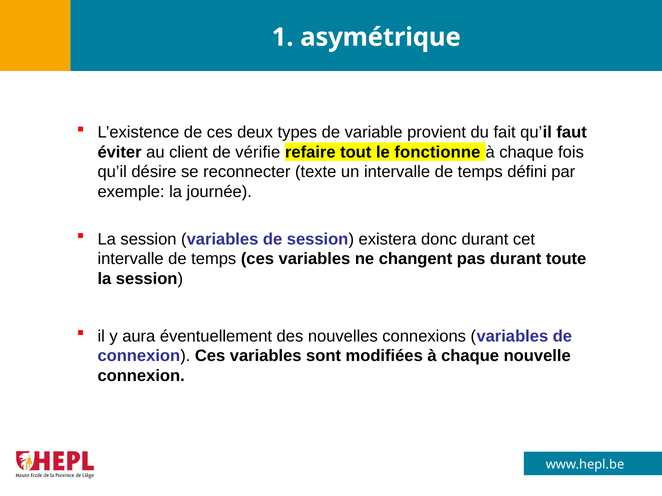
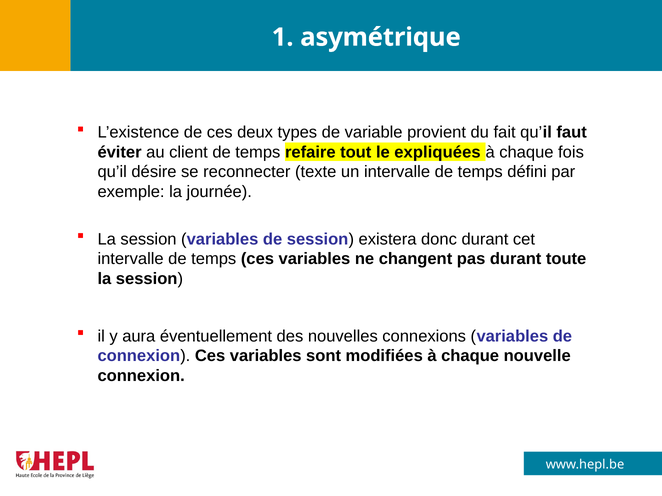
client de vérifie: vérifie -> temps (258, 152)
fonctionne: fonctionne -> expliquées (437, 152)
